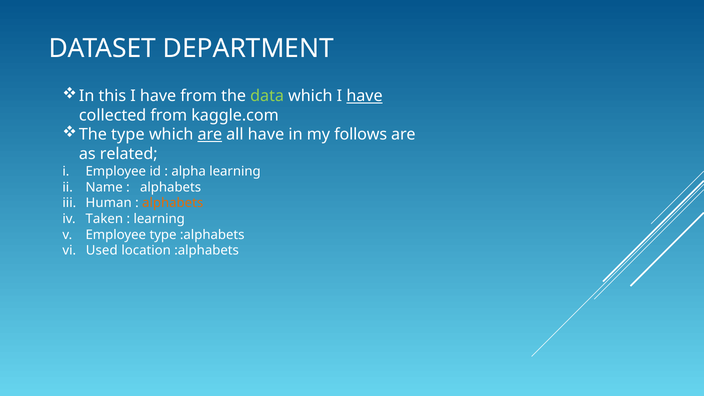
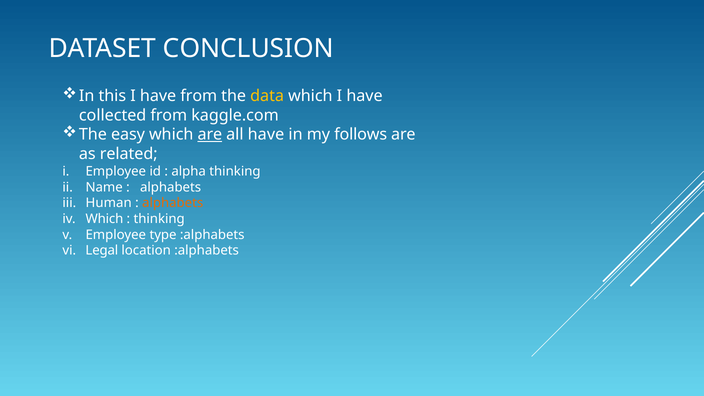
DEPARTMENT: DEPARTMENT -> CONCLUSION (248, 49)
data colour: light green -> yellow (267, 96)
have underline: present -> none (365, 96)
The type: type -> easy (128, 135)
alpha learning: learning -> thinking (235, 171)
Taken: Taken -> Which (104, 219)
learning: learning -> thinking (159, 219)
Used: Used -> Legal (102, 251)
